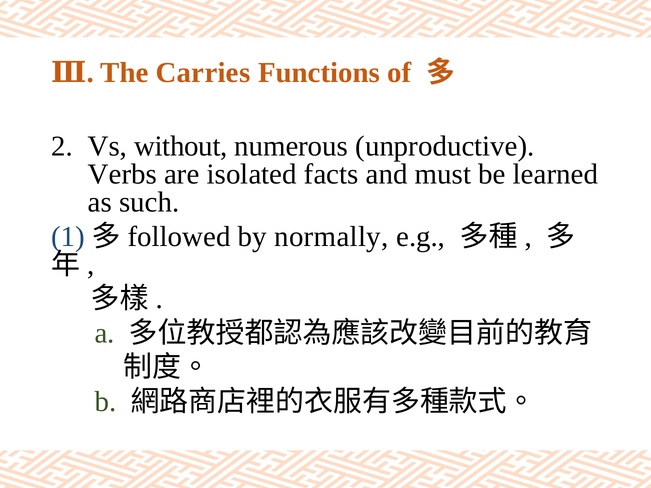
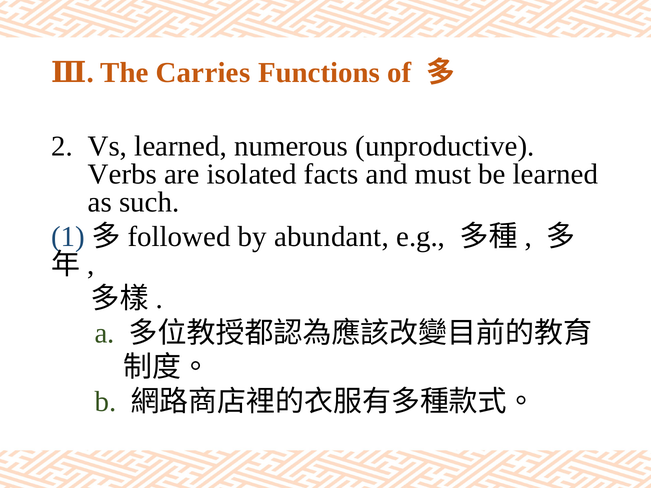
Vs without: without -> learned (181, 146)
normally: normally -> abundant (331, 237)
